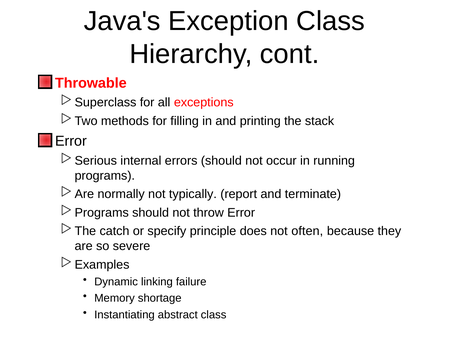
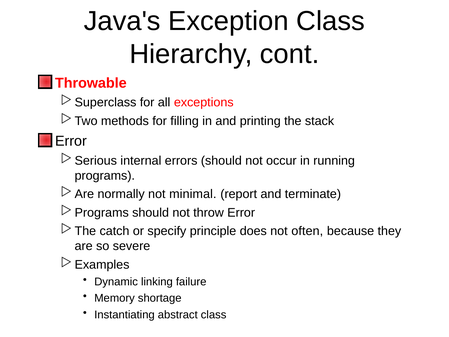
typically: typically -> minimal (193, 194)
